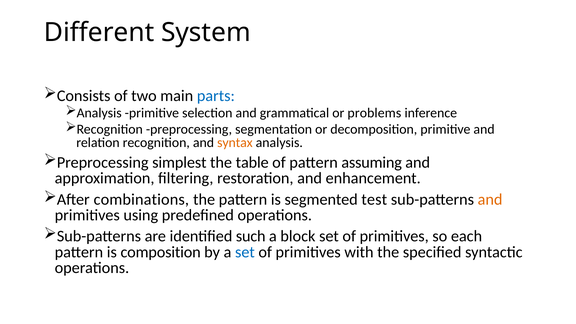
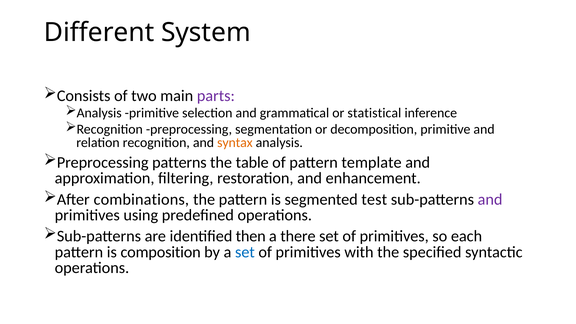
parts colour: blue -> purple (216, 96)
problems: problems -> statistical (374, 113)
simplest: simplest -> patterns (179, 162)
assuming: assuming -> template (372, 162)
and colour: orange -> purple (490, 199)
such: such -> then (251, 236)
block: block -> there (298, 236)
